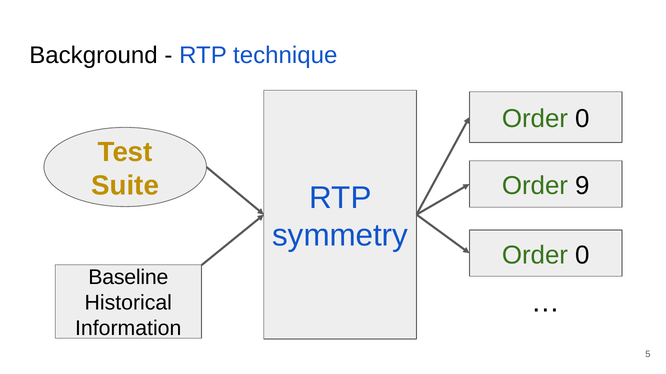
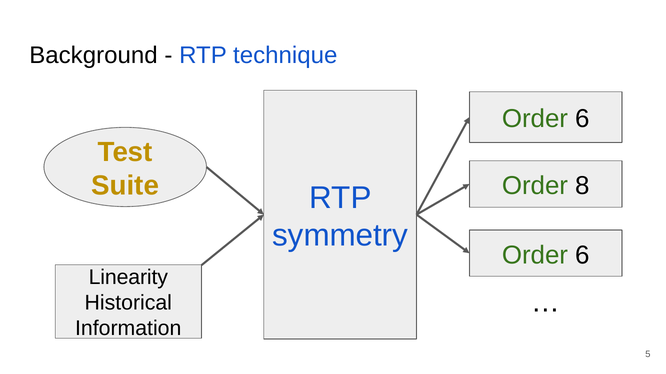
0: 0 -> 6 (582, 119)
9: 9 -> 8 (582, 186)
0: 0 -> 6 (582, 255)
Baseline: Baseline -> Linearity (128, 278)
